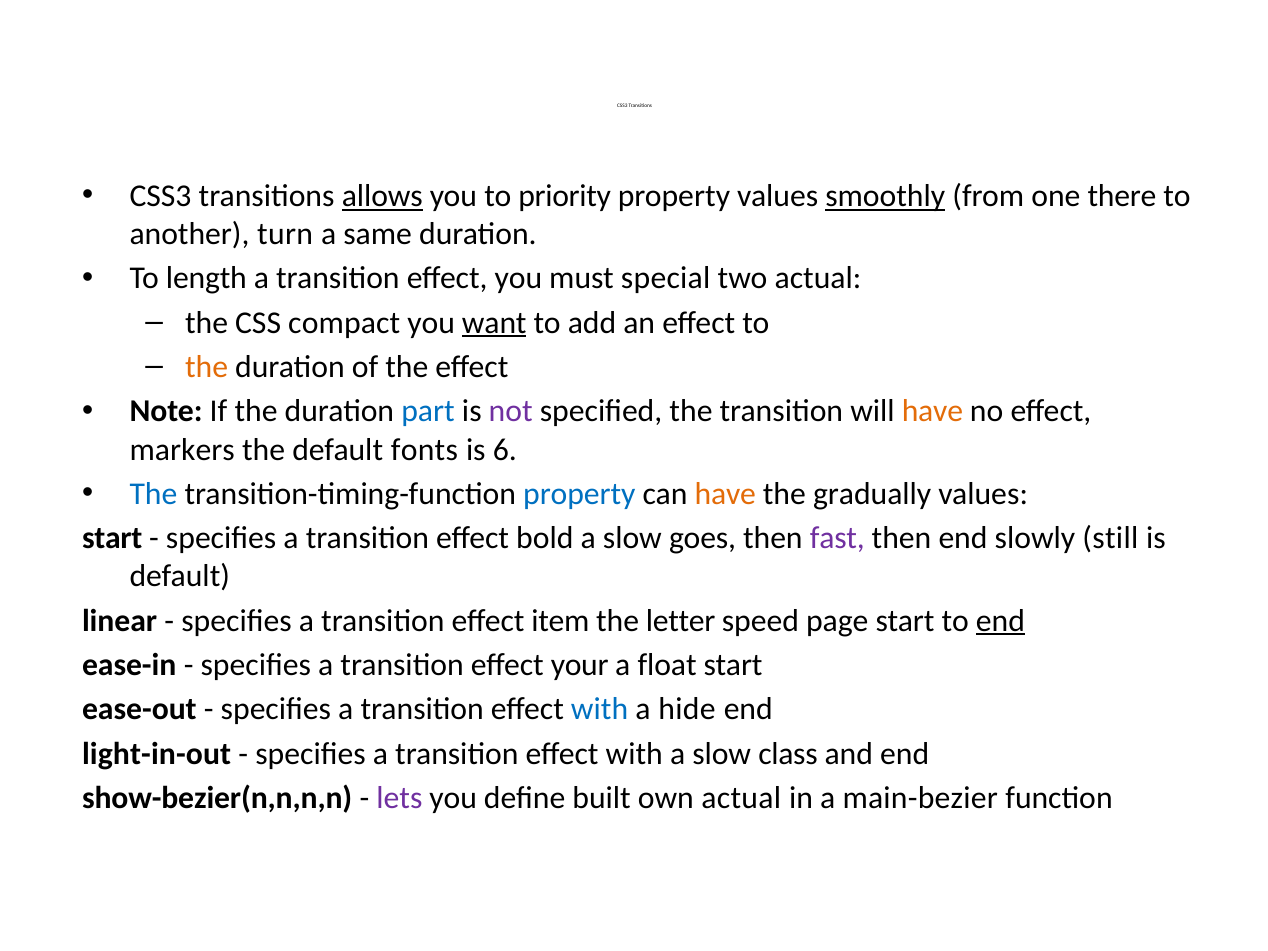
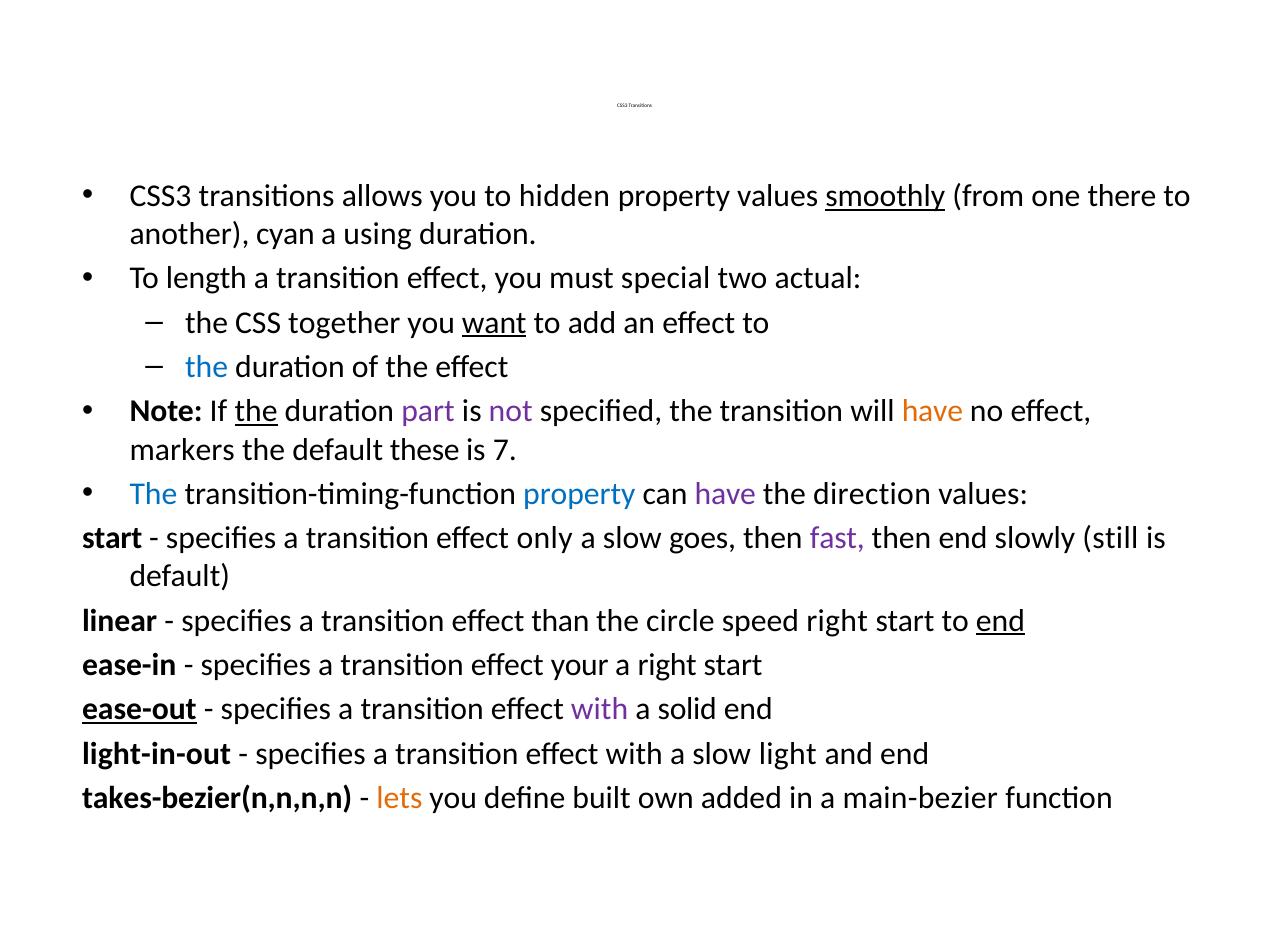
allows underline: present -> none (382, 196)
priority: priority -> hidden (564, 196)
turn: turn -> cyan (285, 234)
same: same -> using (378, 234)
compact: compact -> together (344, 323)
the colour: orange -> blue (207, 367)
the underline: none -> present (256, 412)
part colour: blue -> purple (428, 412)
fonts: fonts -> these (425, 450)
6: 6 -> 7 (505, 450)
have colour: orange -> purple (725, 494)
gradually: gradually -> direction (872, 494)
bold: bold -> only (545, 538)
item: item -> than (560, 621)
letter: letter -> circle (680, 621)
speed page: page -> right (837, 621)
a float: float -> right (667, 665)
ease-out underline: none -> present (139, 710)
with colour: blue -> purple (600, 710)
hide: hide -> solid (687, 710)
class: class -> light (788, 754)
show-bezier(n,n,n,n: show-bezier(n,n,n,n -> takes-bezier(n,n,n,n (217, 798)
lets colour: purple -> orange (399, 798)
own actual: actual -> added (741, 798)
